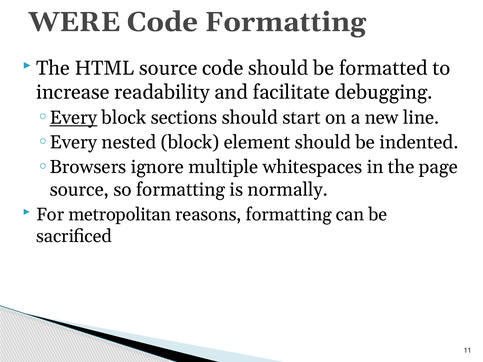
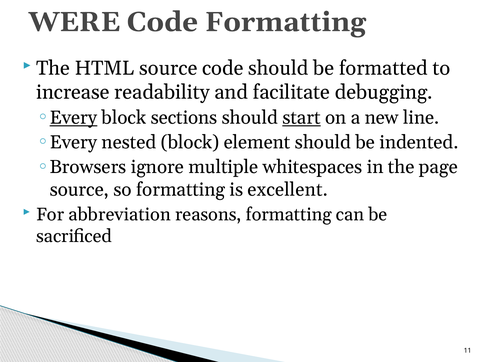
start underline: none -> present (301, 118)
normally: normally -> excellent (288, 190)
metropolitan: metropolitan -> abbreviation (120, 215)
